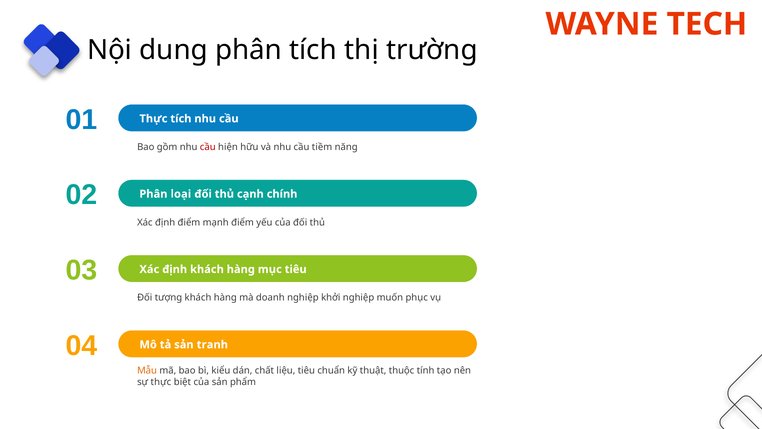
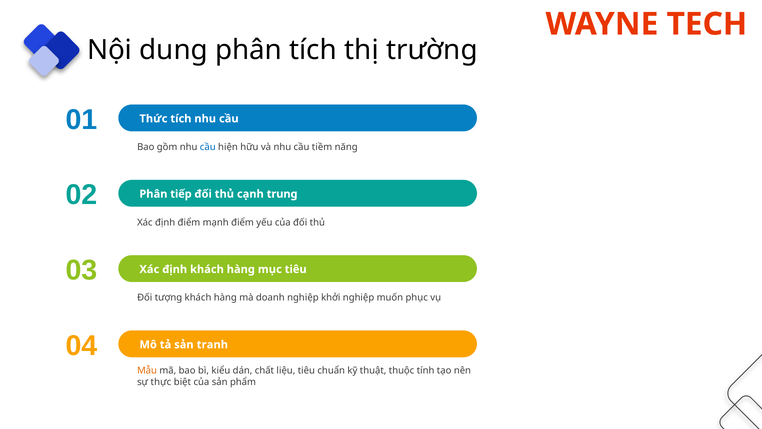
Thực: Thực -> Thức (153, 119)
cầu colour: red -> blue (208, 147)
loại: loại -> tiếp (181, 194)
chính: chính -> trung (282, 194)
